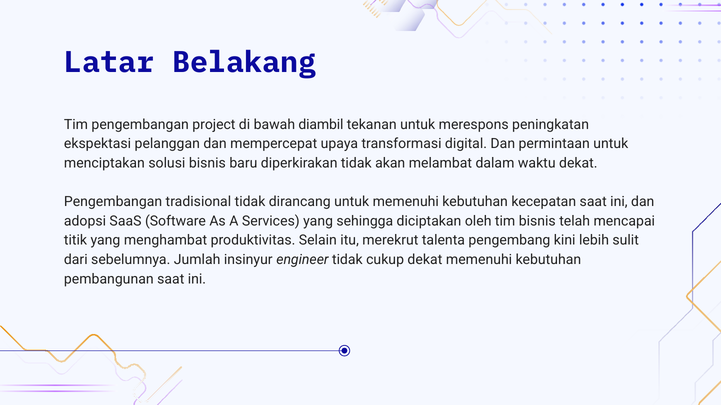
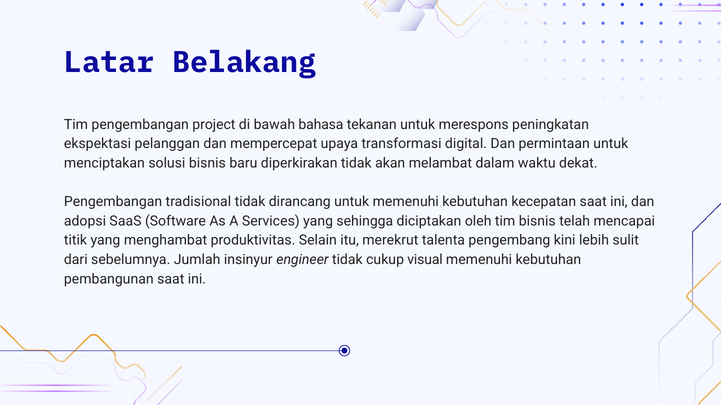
diambil: diambil -> bahasa (321, 125)
cukup dekat: dekat -> visual (425, 260)
